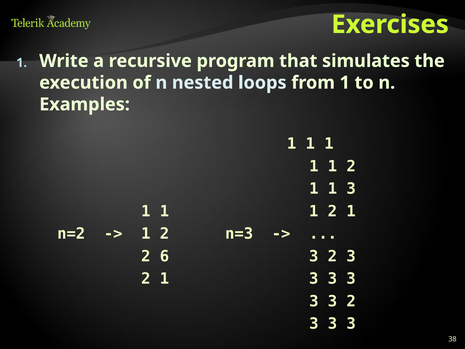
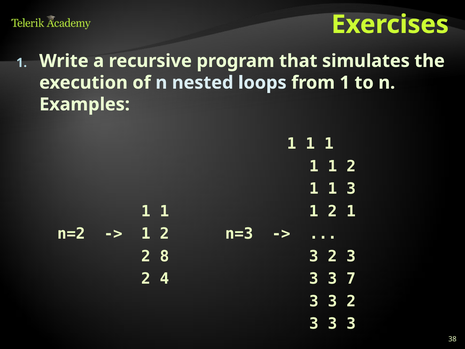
6: 6 -> 8 (164, 256)
1: 1 -> 4 (164, 279)
3: 3 -> 7 (351, 279)
